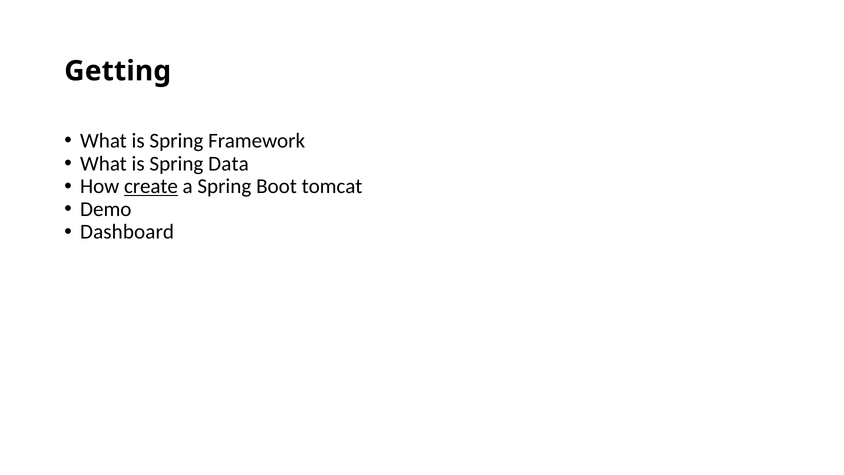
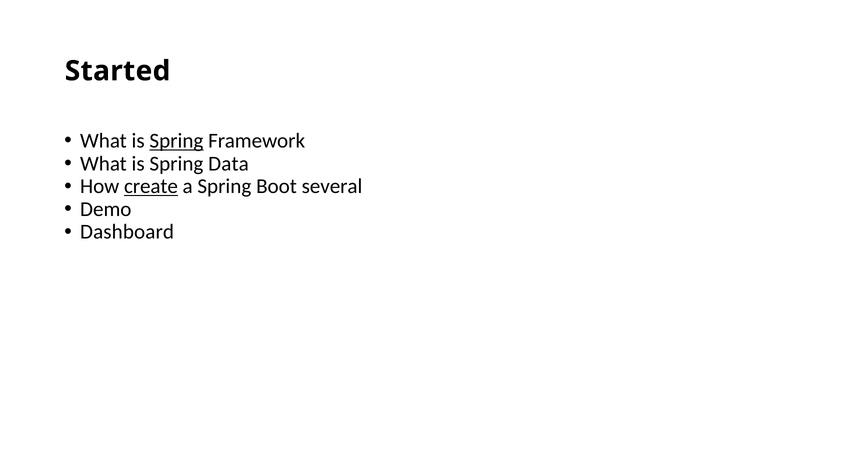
Getting: Getting -> Started (118, 71)
Spring underline: none -> present (176, 141)
tomcat: tomcat -> several (332, 186)
